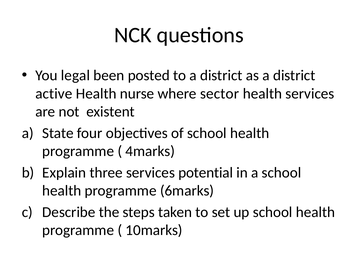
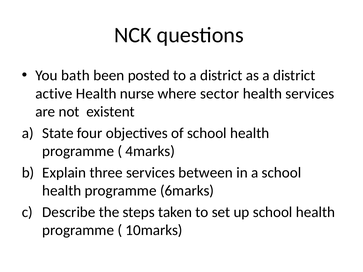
legal: legal -> bath (75, 75)
potential: potential -> between (206, 173)
